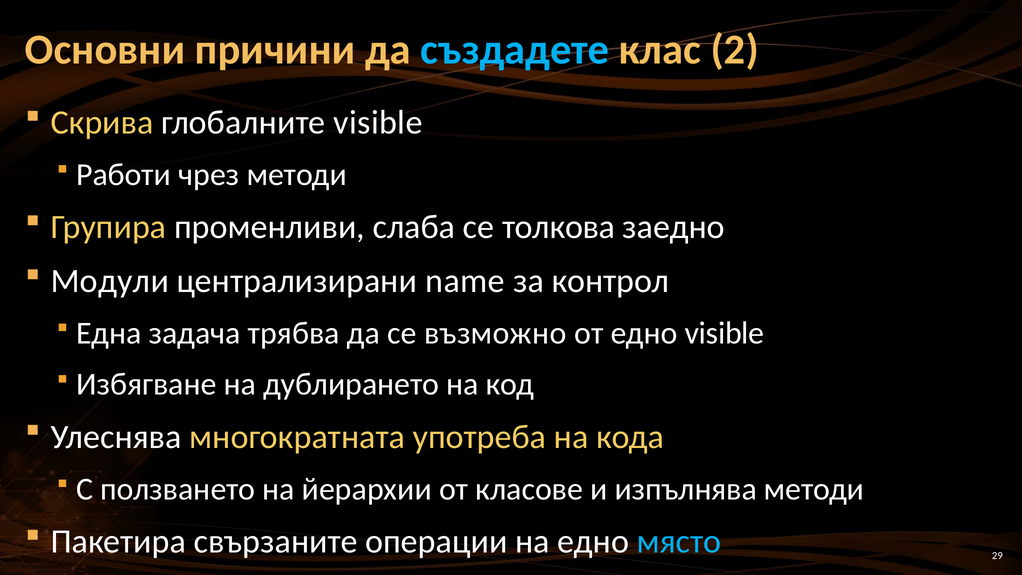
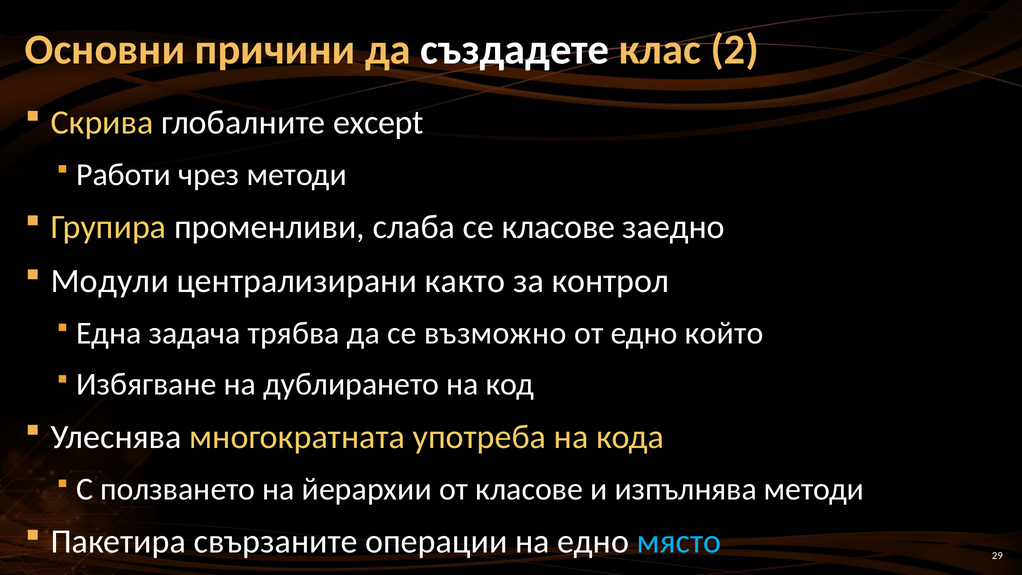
създадете colour: light blue -> white (515, 50)
глобалните visible: visible -> except (378, 122)
се толкова: толкова -> класове (558, 227)
name: name -> както (465, 281)
едно visible: visible -> който (724, 333)
